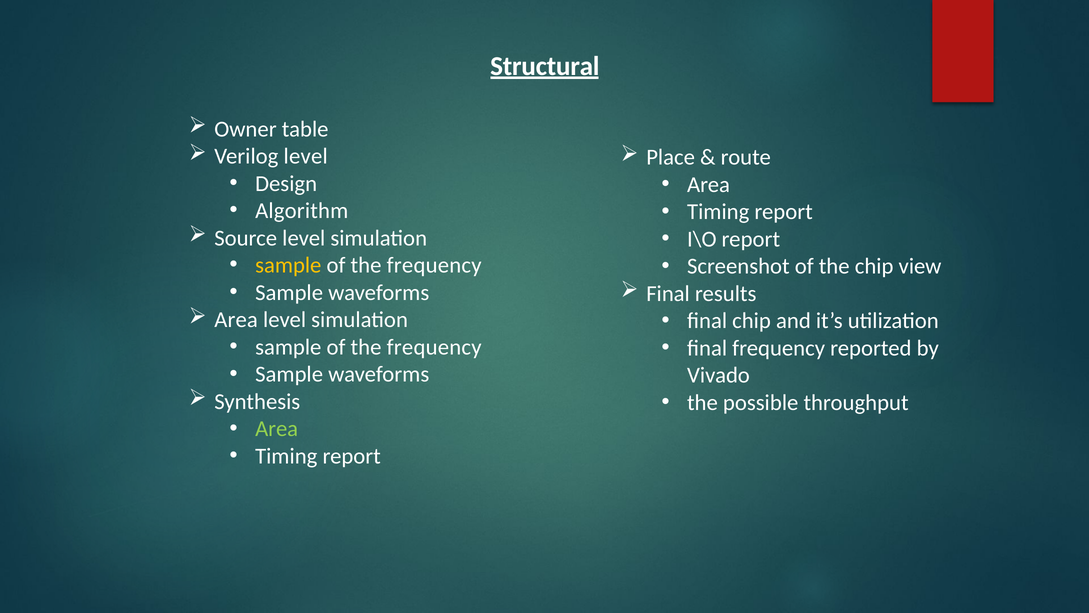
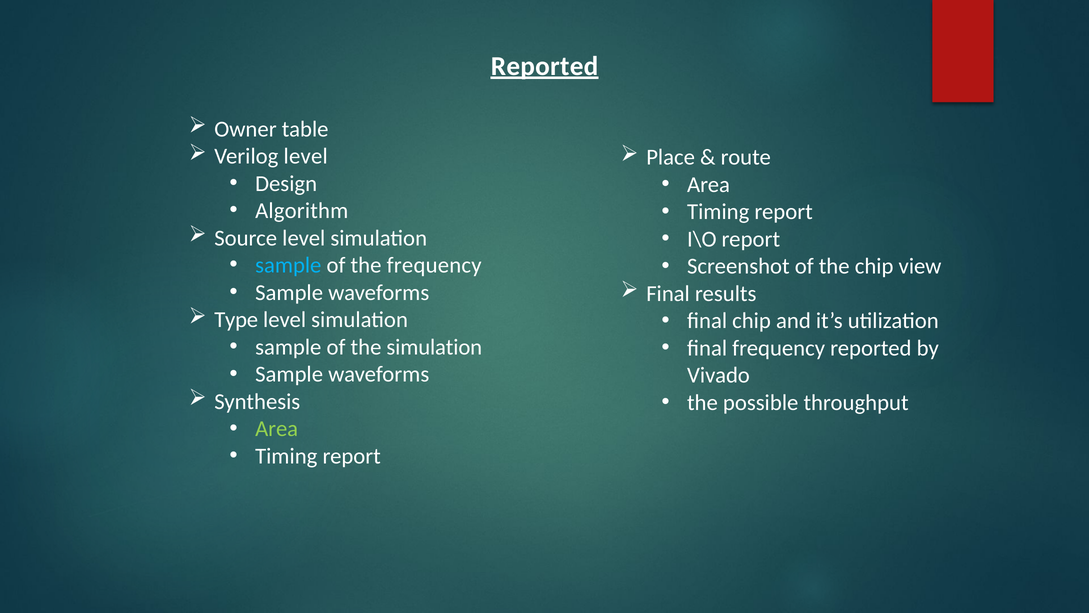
Structural: Structural -> Reported (545, 66)
sample colour: yellow -> light blue (288, 265)
Area: Area -> Type (236, 320)
frequency: frequency -> simulation (434, 347)
